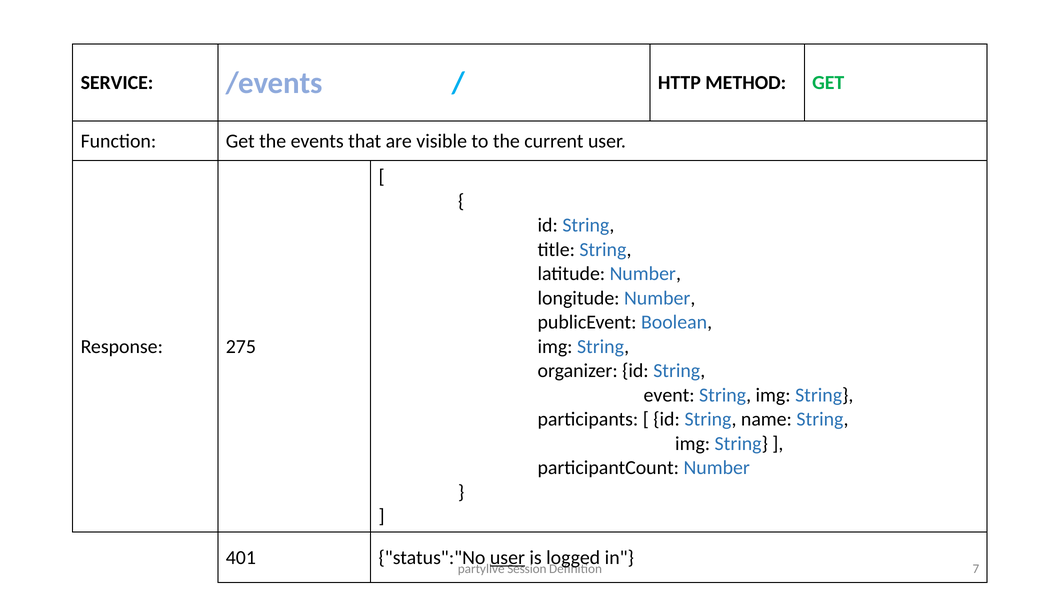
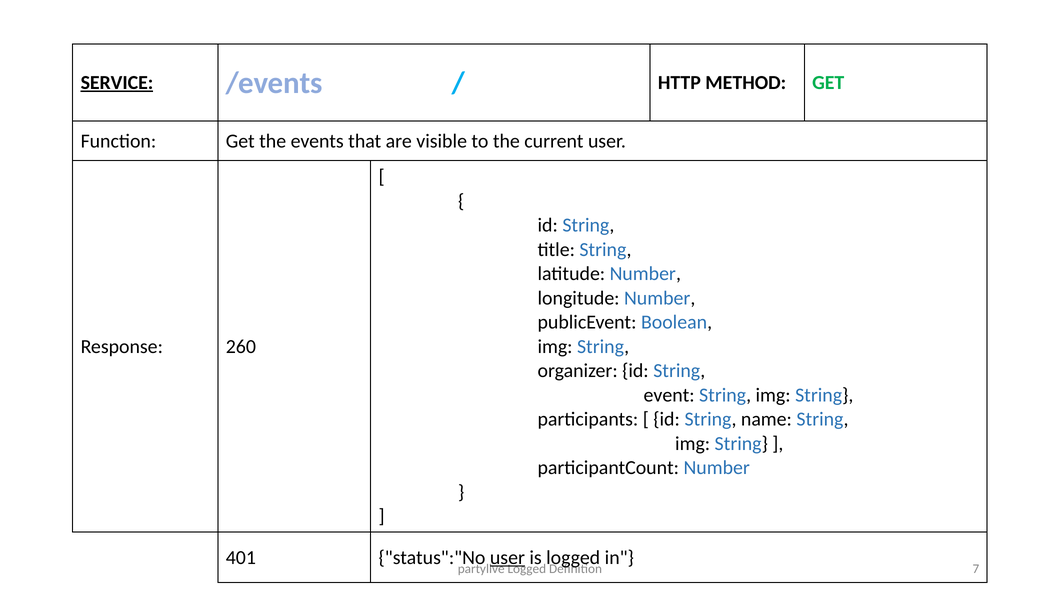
SERVICE underline: none -> present (117, 83)
275: 275 -> 260 (241, 347)
partylive Session: Session -> Logged (527, 569)
